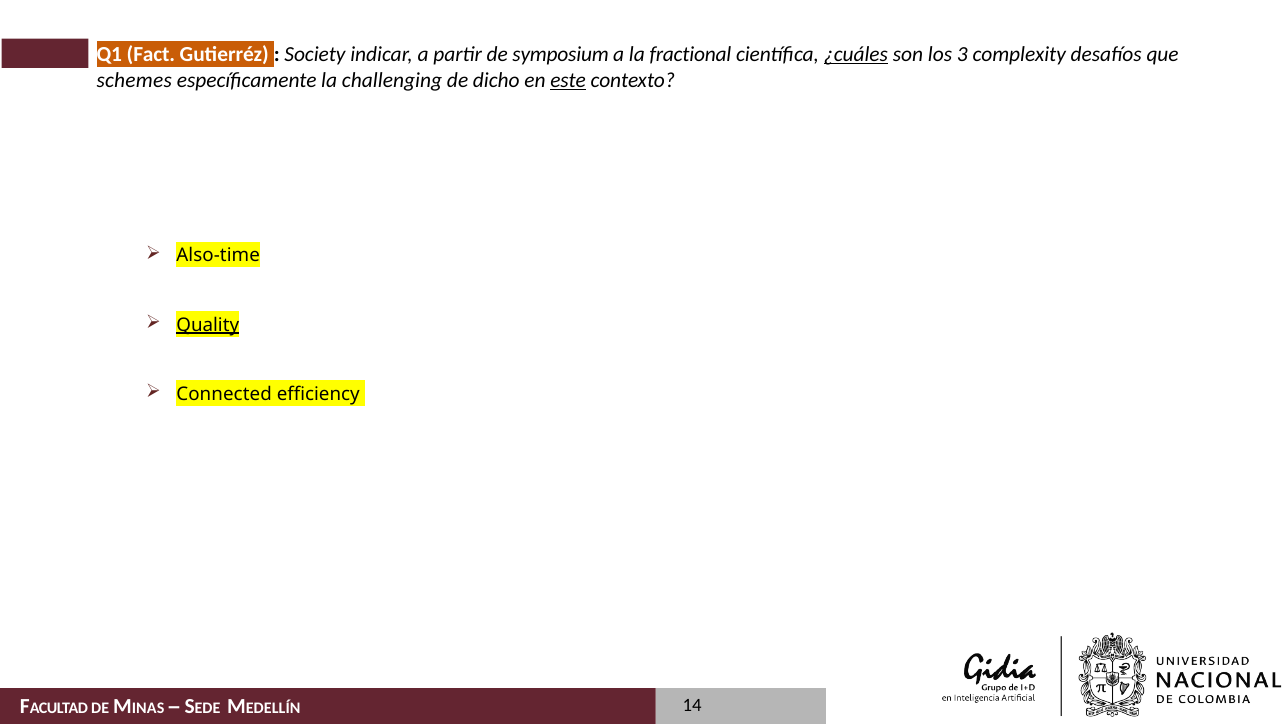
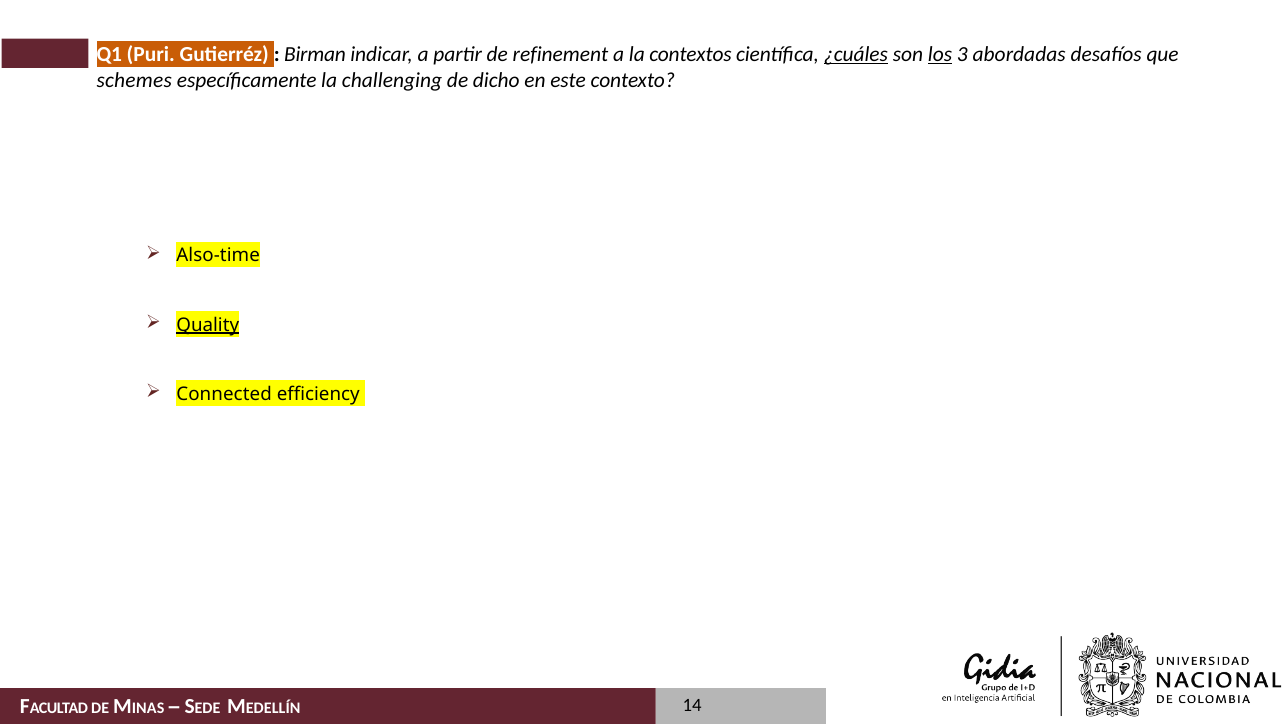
Fact: Fact -> Puri (151, 55)
Society: Society -> Birman (315, 55)
symposium: symposium -> refinement (561, 55)
fractional: fractional -> contextos (690, 55)
los underline: none -> present (940, 55)
complexity: complexity -> abordadas (1019, 55)
este underline: present -> none (568, 80)
